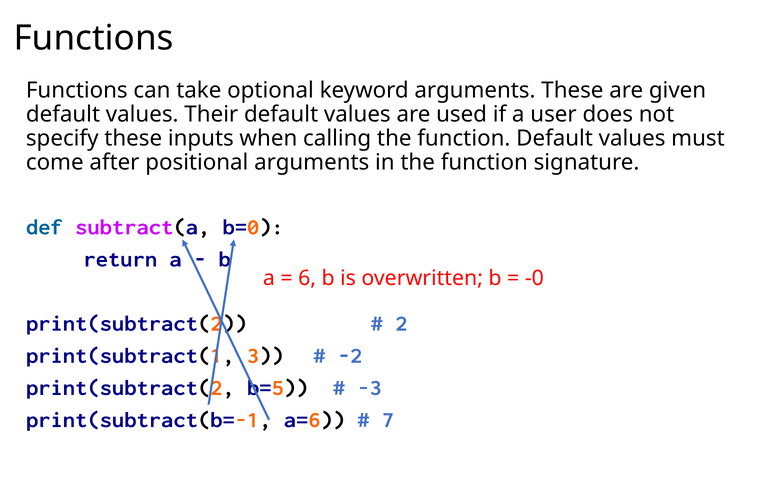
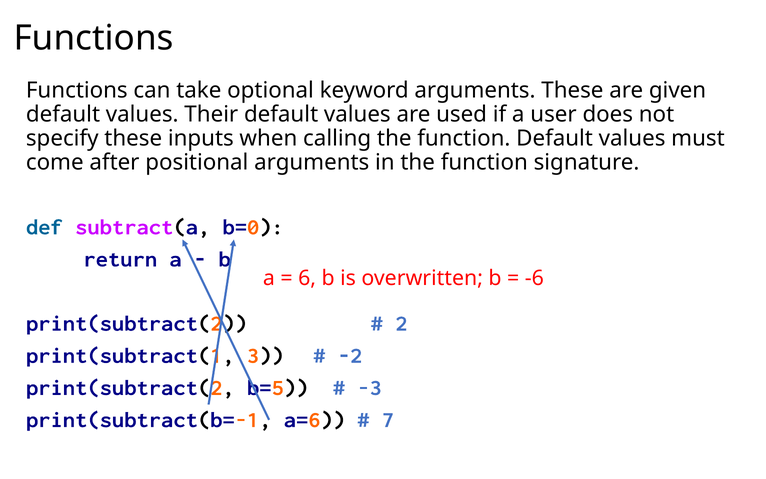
-0: -0 -> -6 (534, 278)
